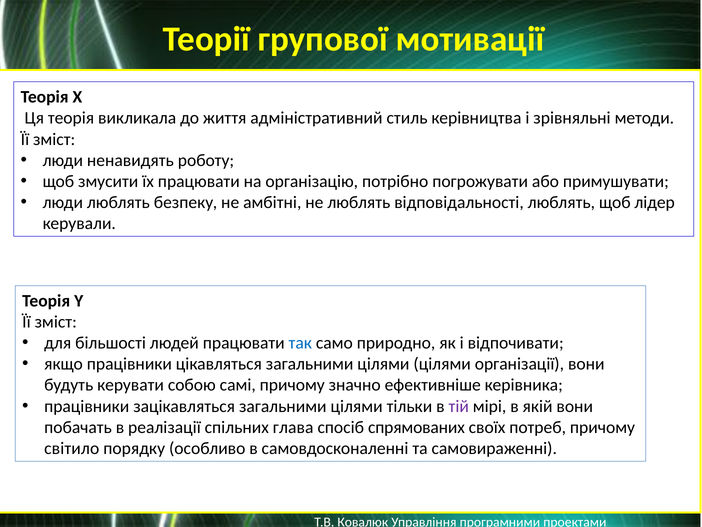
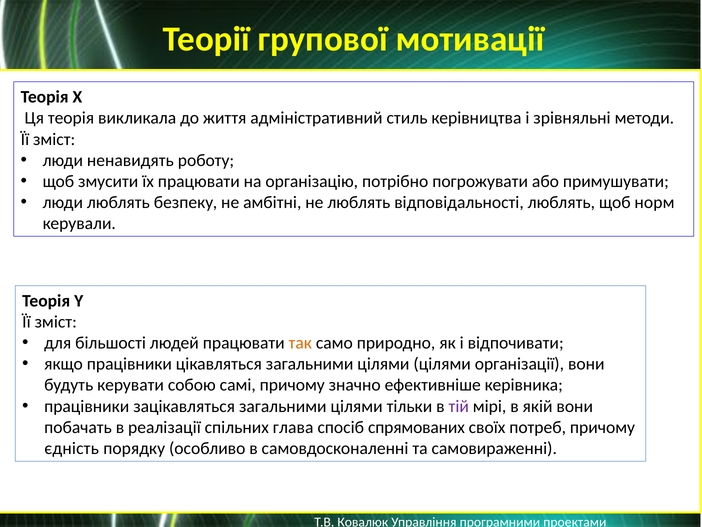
лідер: лідер -> норм (655, 202)
так colour: blue -> orange (300, 343)
світило: світило -> єдність (72, 448)
